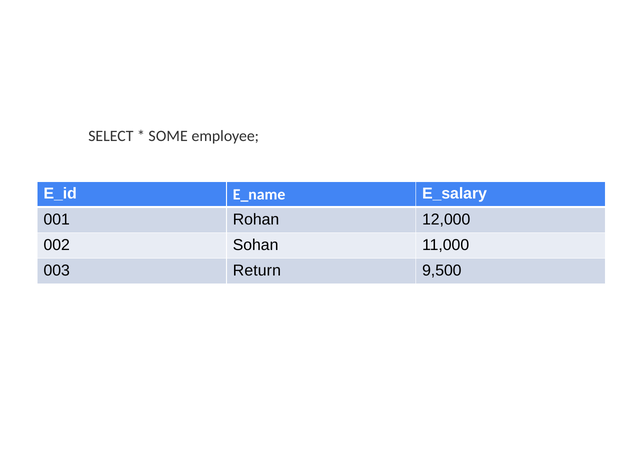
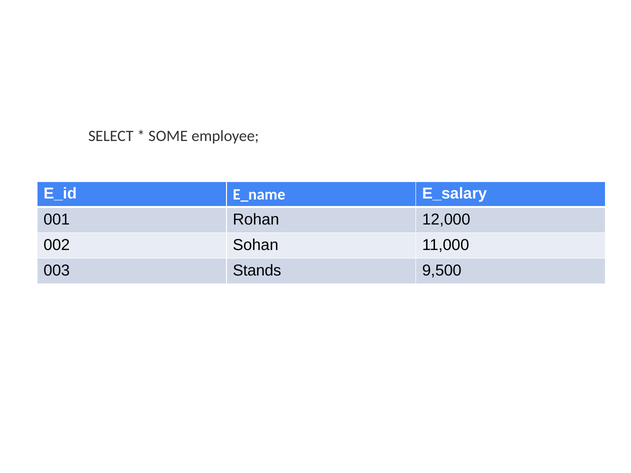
Return: Return -> Stands (257, 271)
